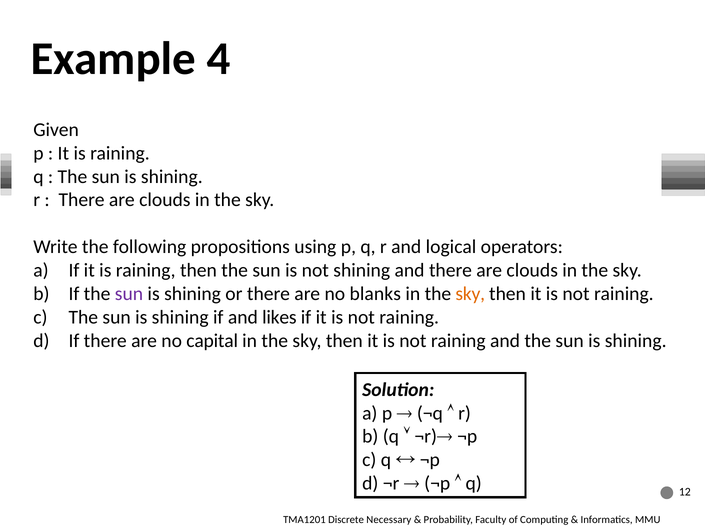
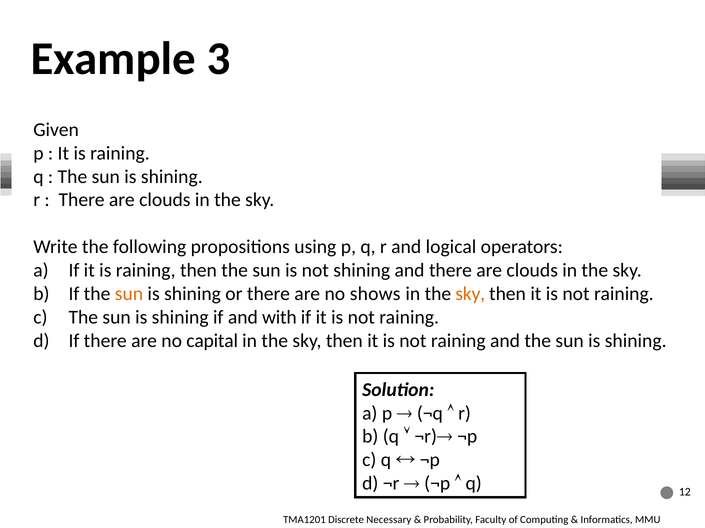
4: 4 -> 3 (218, 59)
sun colour: purple -> orange (129, 294)
blanks: blanks -> shows (375, 294)
likes: likes -> with (279, 318)
